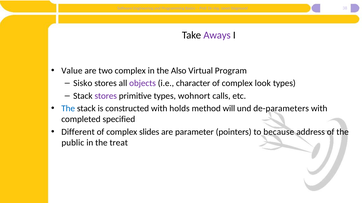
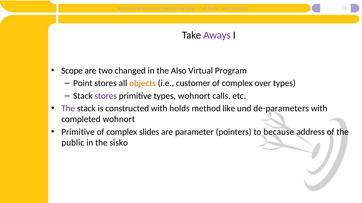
Value: Value -> Scope (72, 71)
two complex: complex -> changed (130, 71)
Sisko: Sisko -> Point (83, 83)
objects colour: purple -> orange (143, 83)
character: character -> customer (193, 83)
look: look -> over (263, 83)
The colour: blue -> purple (68, 109)
will: will -> like (229, 109)
completed specified: specified -> wohnort (119, 120)
Different: Different -> Primitive (78, 132)
treat: treat -> sisko (119, 143)
